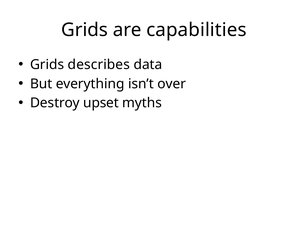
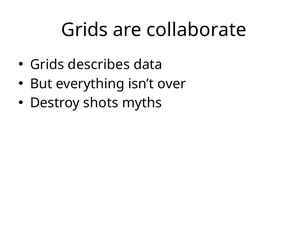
capabilities: capabilities -> collaborate (196, 30)
upset: upset -> shots (101, 103)
